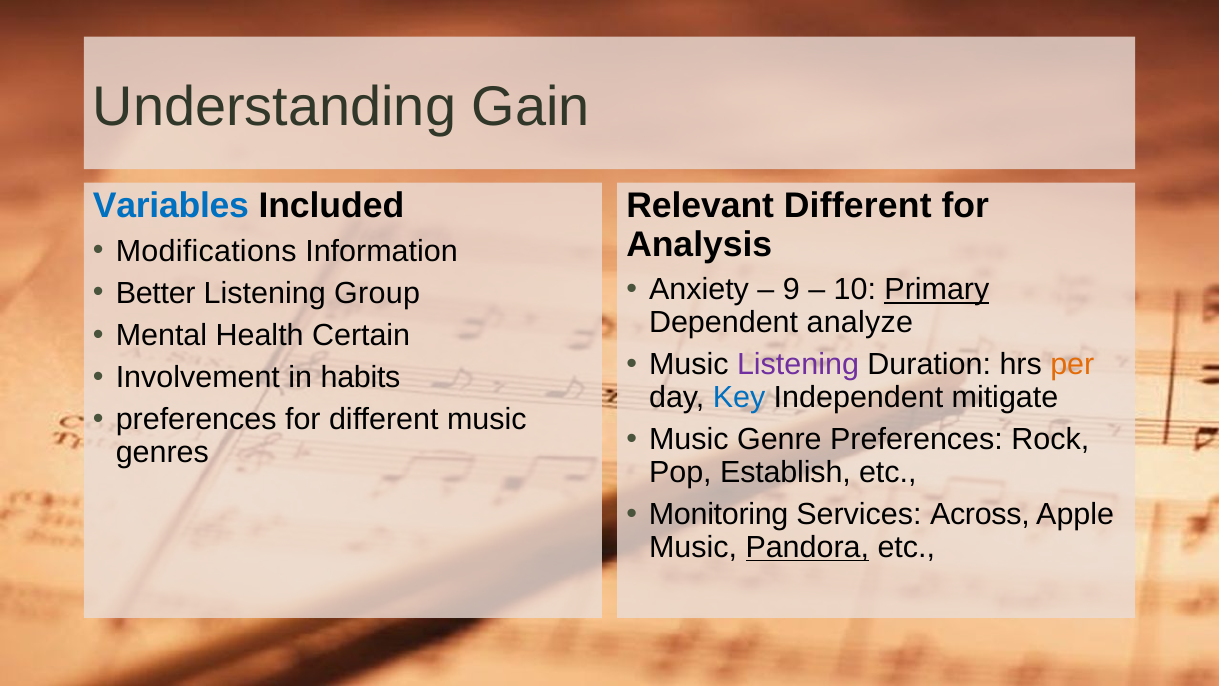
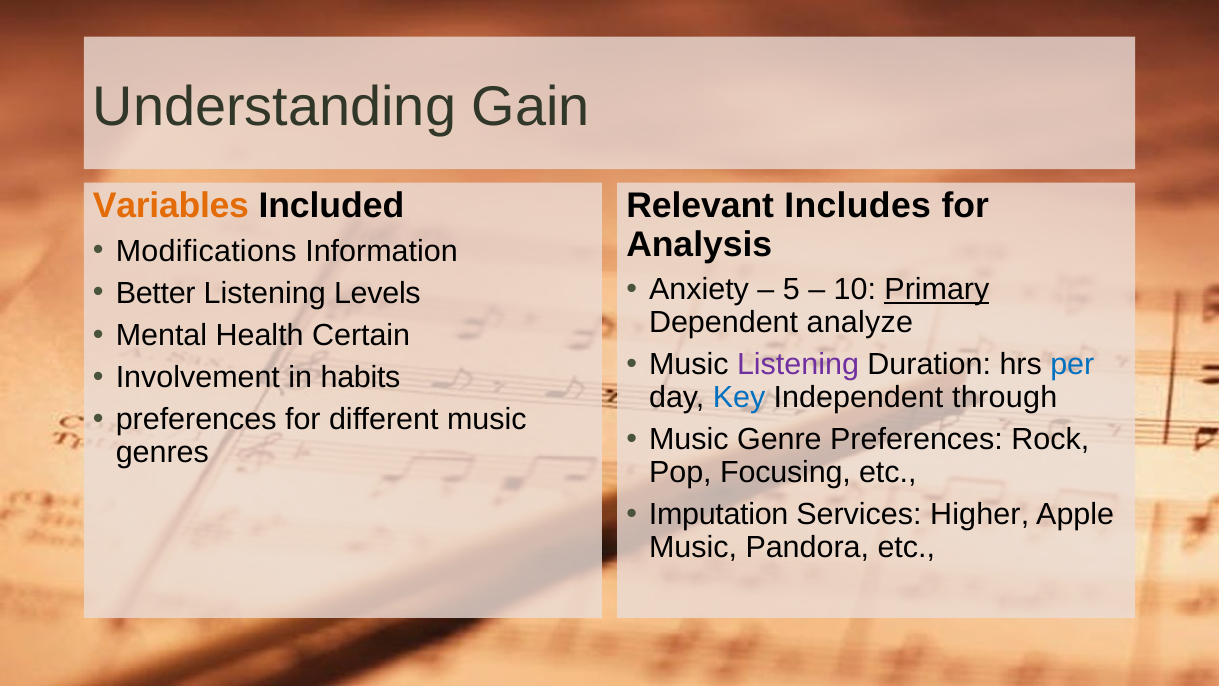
Variables colour: blue -> orange (171, 206)
Relevant Different: Different -> Includes (858, 206)
9: 9 -> 5 (791, 289)
Group: Group -> Levels (377, 293)
per colour: orange -> blue (1072, 364)
mitigate: mitigate -> through (1005, 397)
Establish: Establish -> Focusing (785, 472)
Monitoring: Monitoring -> Imputation (719, 514)
Across: Across -> Higher (980, 514)
Pandora underline: present -> none (807, 547)
